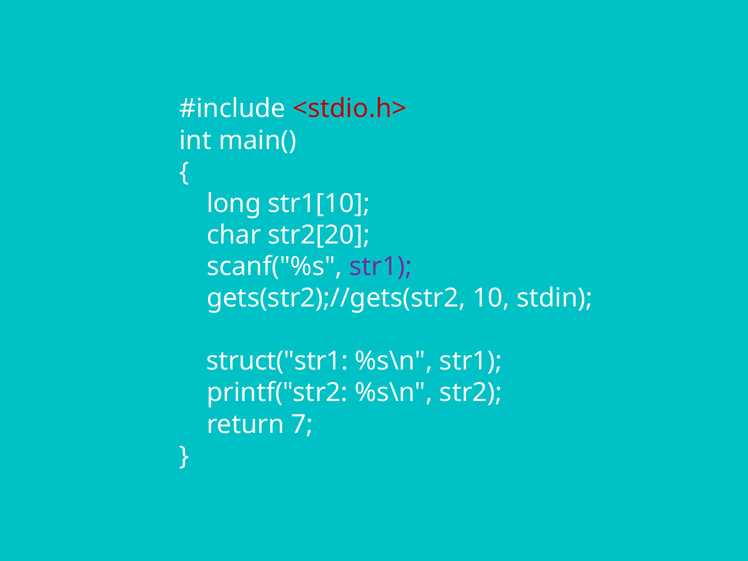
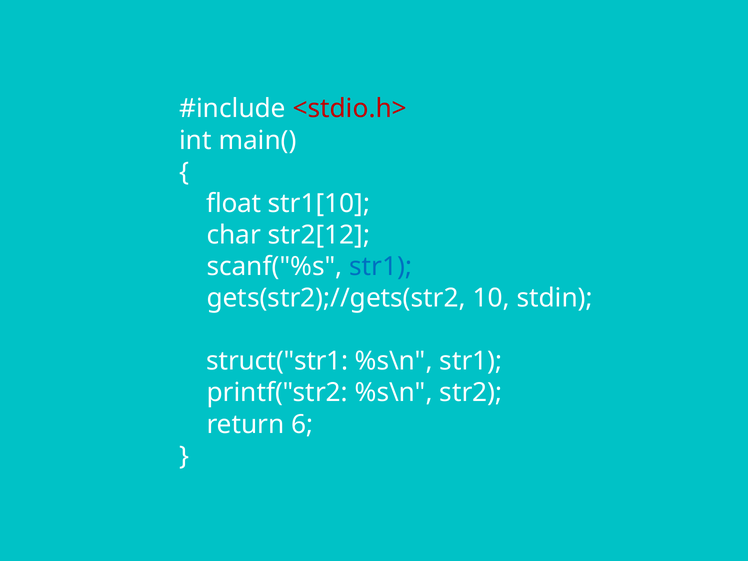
long: long -> float (234, 203)
str2[20: str2[20 -> str2[12 (319, 235)
str1 colour: purple -> blue (381, 267)
7: 7 -> 6 (302, 424)
